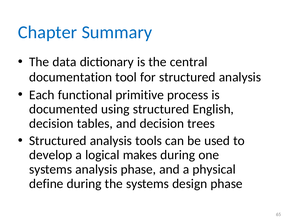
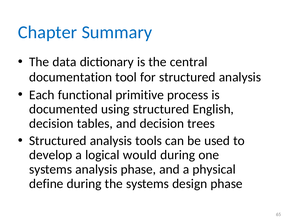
makes: makes -> would (140, 155)
